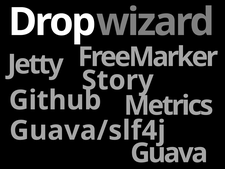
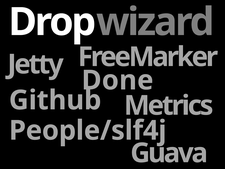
Story: Story -> Done (117, 80)
Guava/slf4j: Guava/slf4j -> People/slf4j (88, 130)
